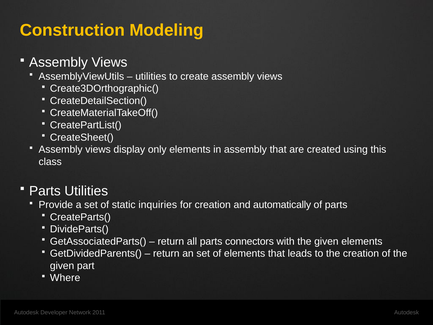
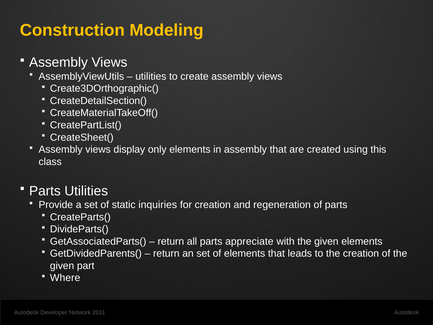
automatically: automatically -> regeneration (282, 205)
connectors: connectors -> appreciate (249, 241)
